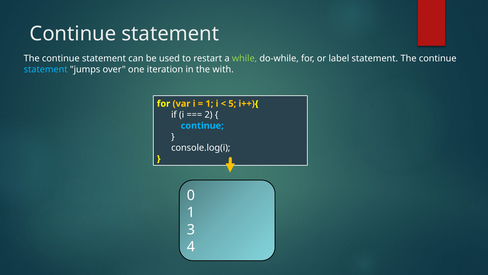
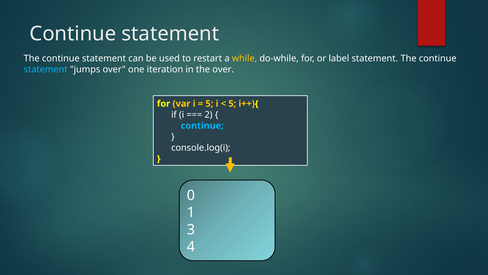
while colour: light green -> yellow (245, 58)
the with: with -> over (223, 69)
1: 1 -> 5 (209, 103)
